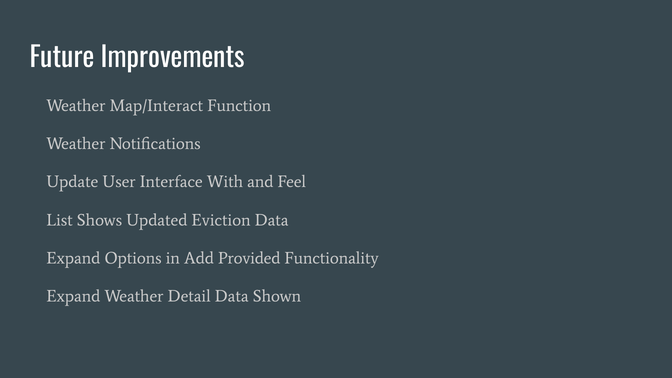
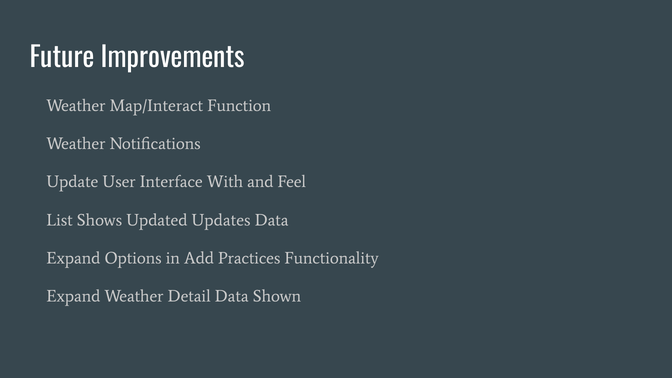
Eviction: Eviction -> Updates (221, 220)
Provided: Provided -> Practices (249, 258)
